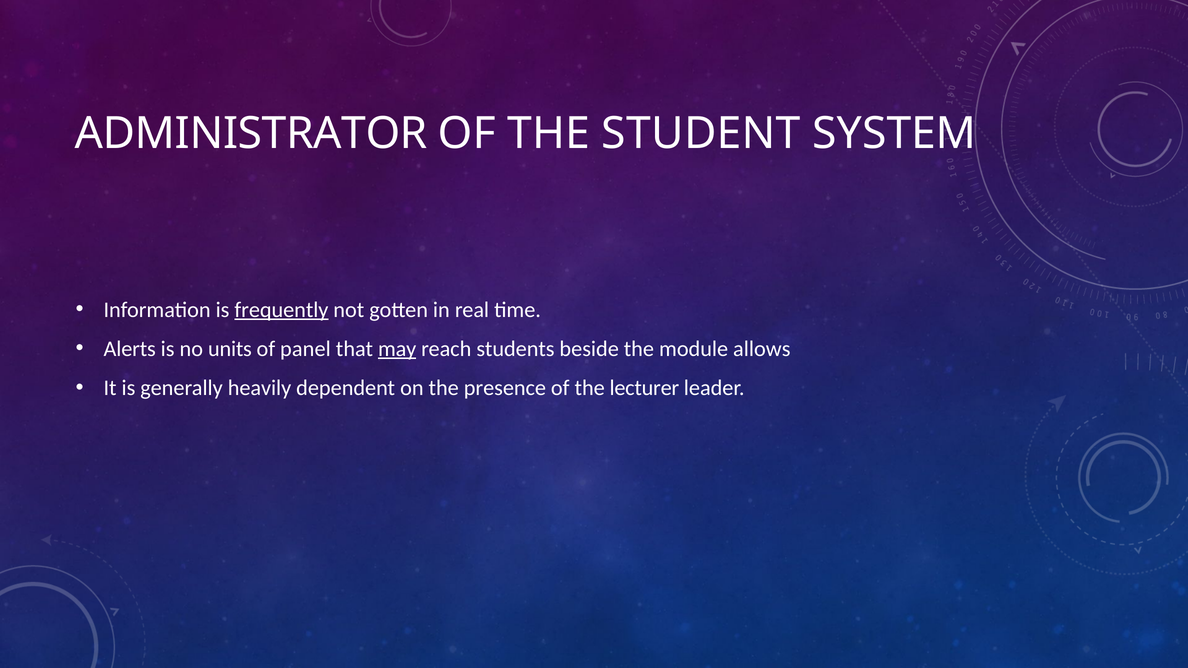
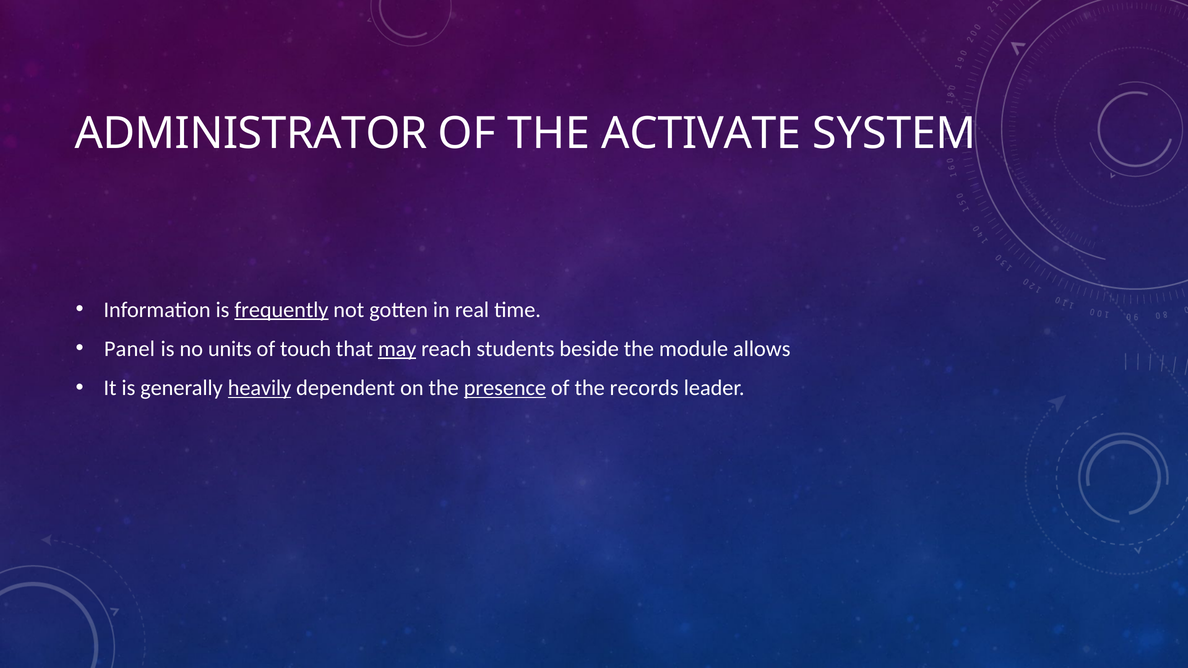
STUDENT: STUDENT -> ACTIVATE (701, 133)
Alerts: Alerts -> Panel (129, 349)
panel: panel -> touch (306, 349)
heavily underline: none -> present (260, 388)
presence underline: none -> present (505, 388)
lecturer: lecturer -> records (644, 388)
